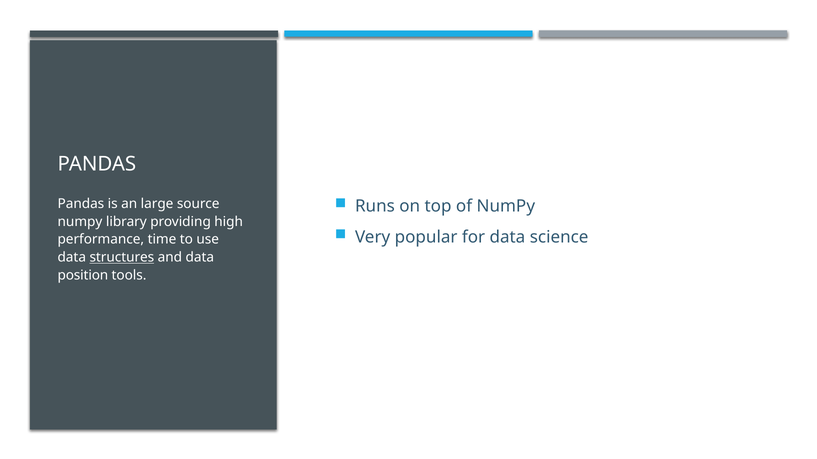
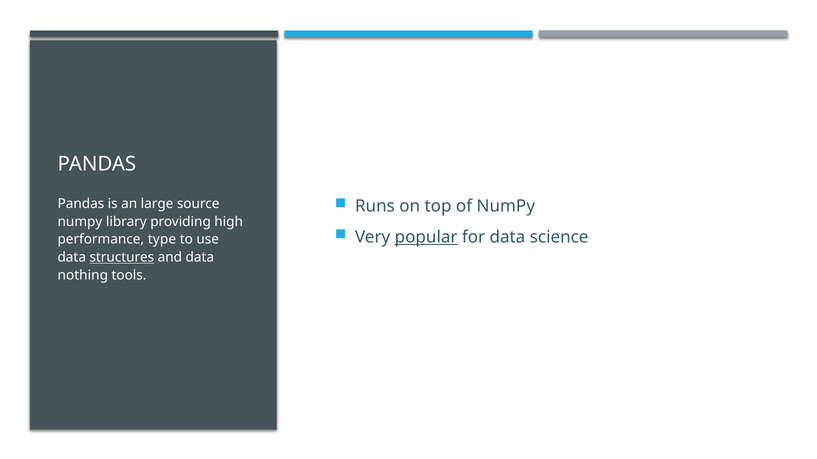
popular underline: none -> present (426, 237)
time: time -> type (162, 240)
position: position -> nothing (83, 276)
